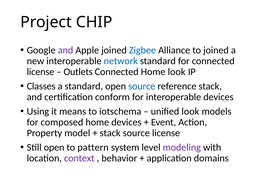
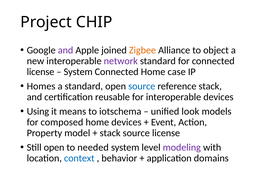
Zigbee colour: blue -> orange (142, 50)
to joined: joined -> object (216, 50)
network colour: blue -> purple (121, 61)
Outlets: Outlets -> System (78, 72)
Home look: look -> case (177, 72)
Classes: Classes -> Homes (41, 86)
conform: conform -> reusable (112, 97)
pattern: pattern -> needed (93, 148)
context colour: purple -> blue (79, 159)
